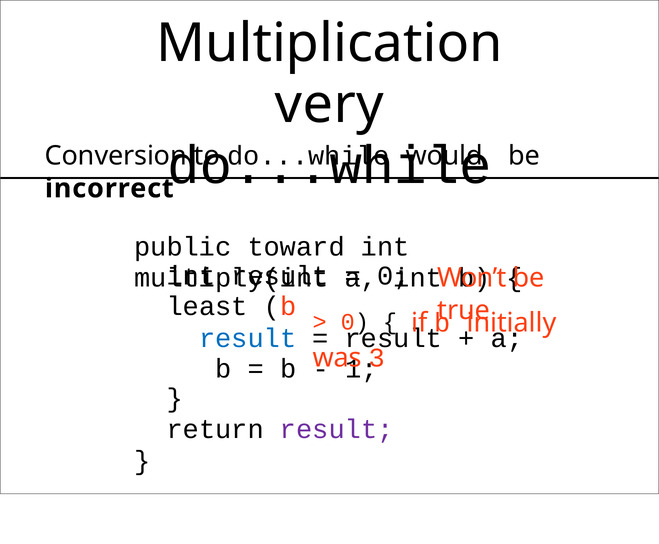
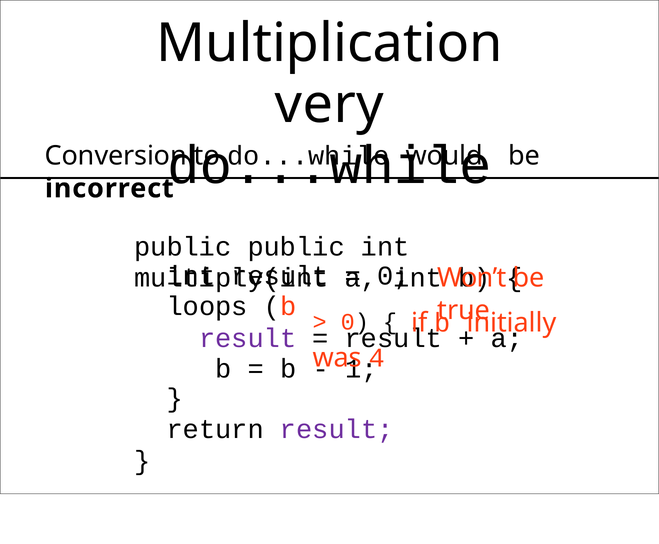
public toward: toward -> public (296, 247)
least: least -> loops (207, 307)
result colour: blue -> purple (248, 338)
3: 3 -> 4 (377, 358)
